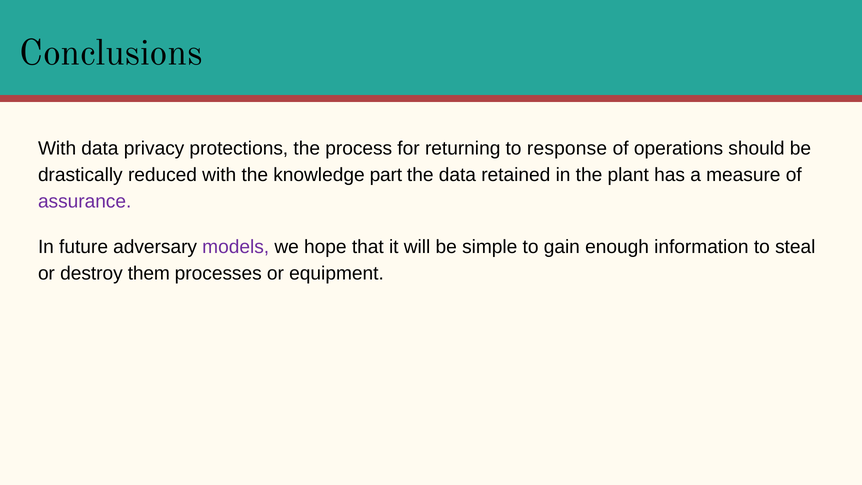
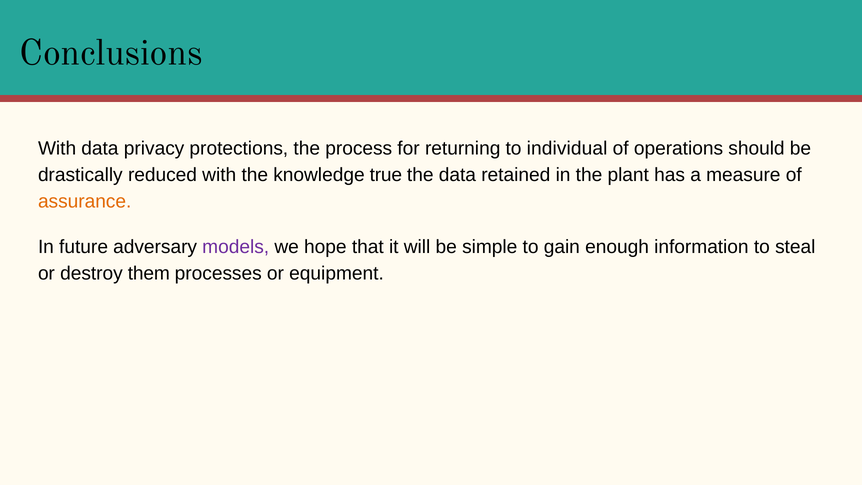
response: response -> individual (567, 148)
part: part -> true (386, 175)
assurance colour: purple -> orange (85, 201)
